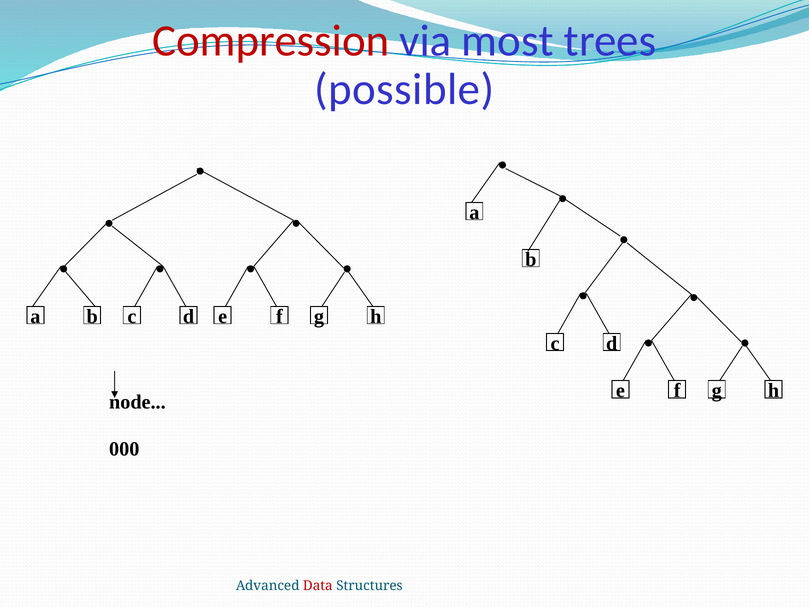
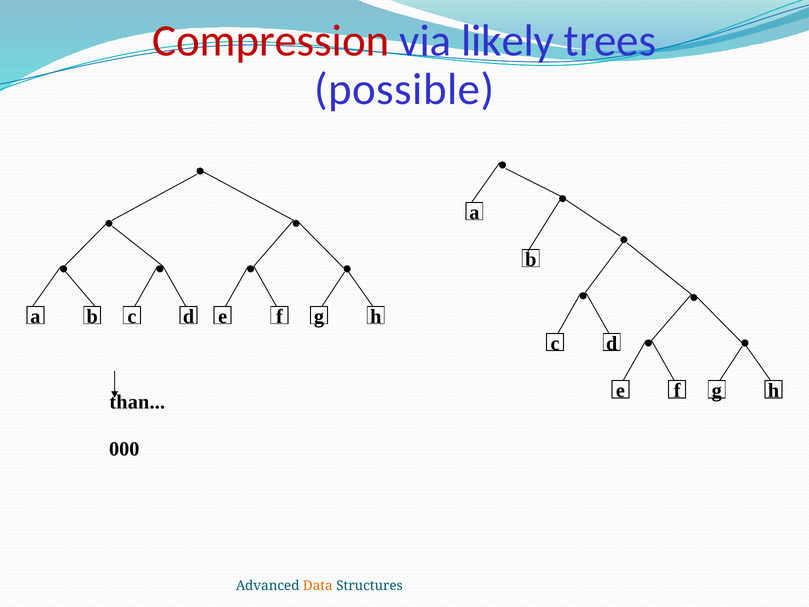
most: most -> likely (508, 41)
node: node -> than (137, 402)
Data colour: red -> orange (318, 585)
